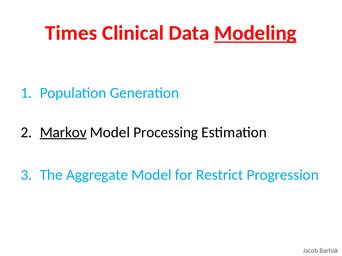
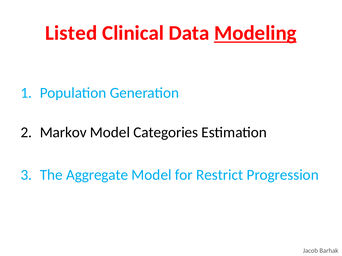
Times: Times -> Listed (71, 33)
Markov underline: present -> none (63, 133)
Processing: Processing -> Categories (166, 133)
